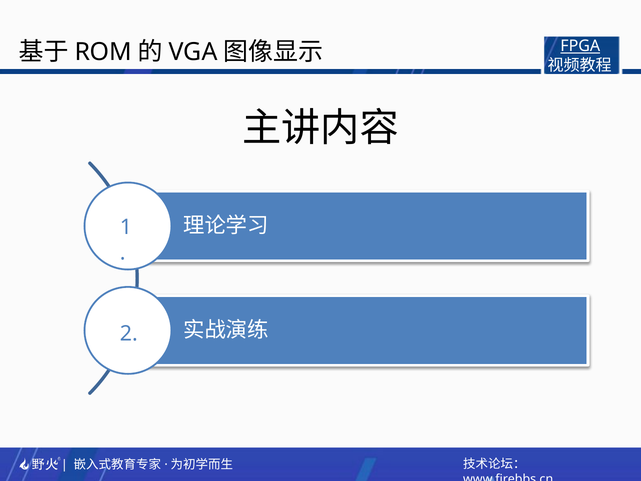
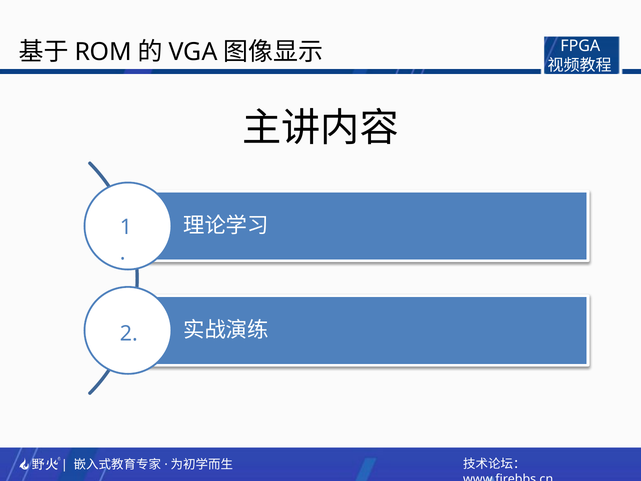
FPGA underline: present -> none (580, 46)
